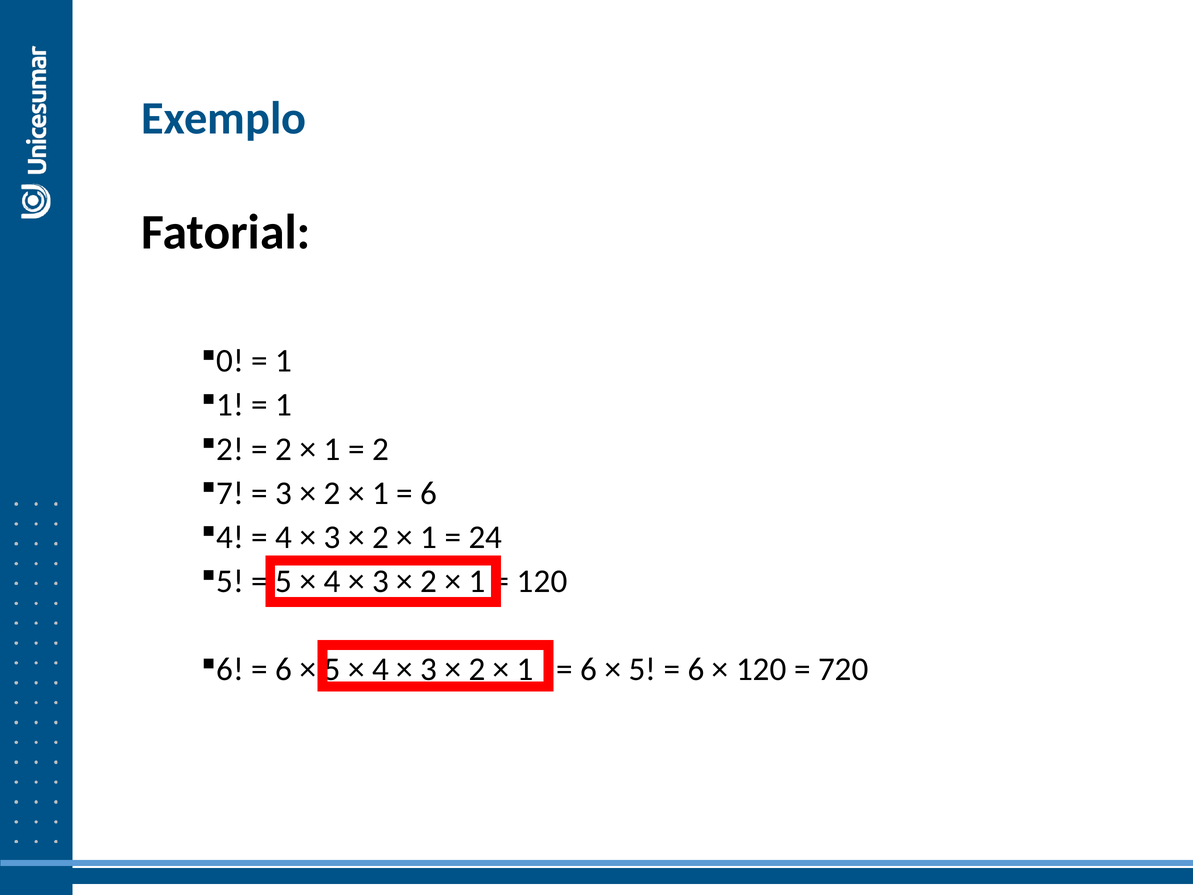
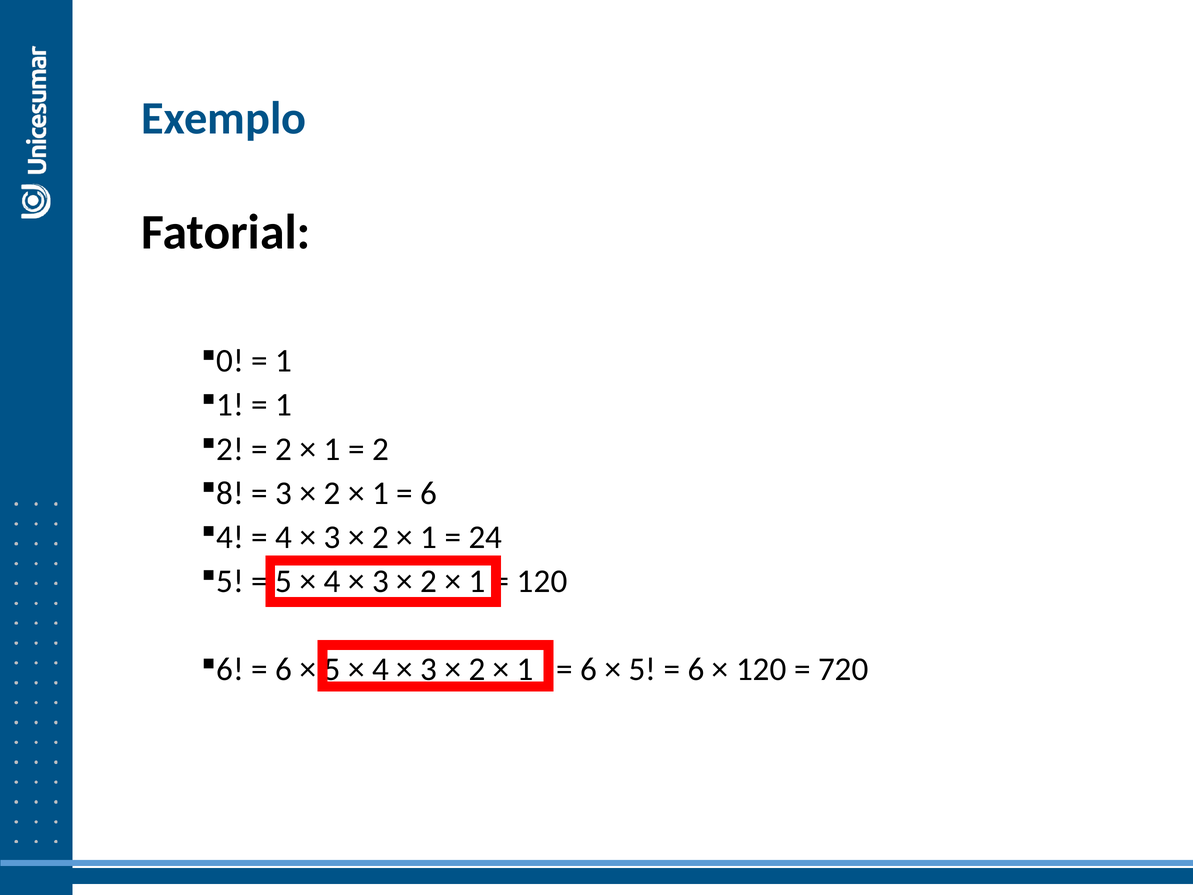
7: 7 -> 8 (230, 493)
